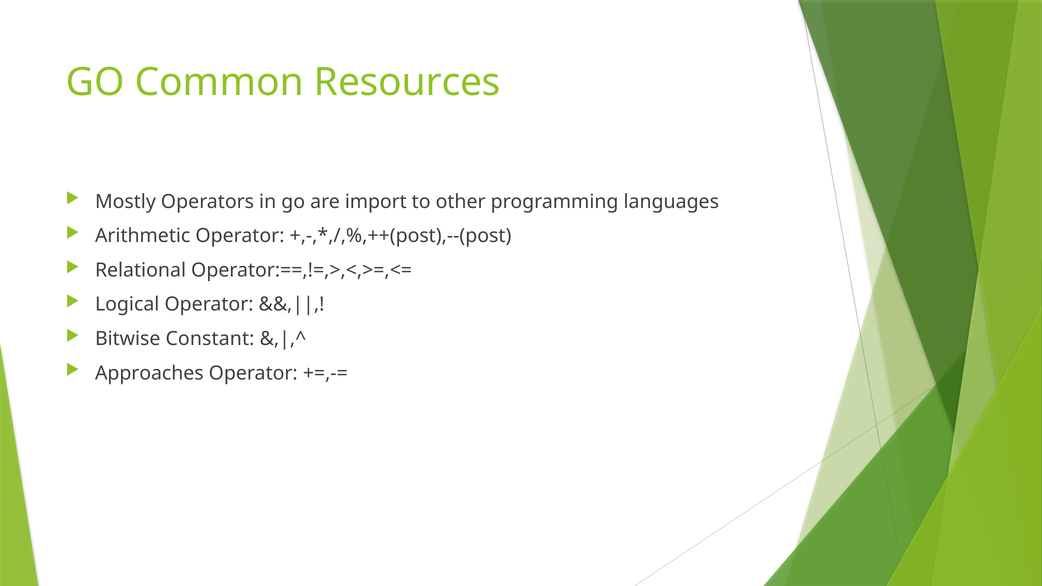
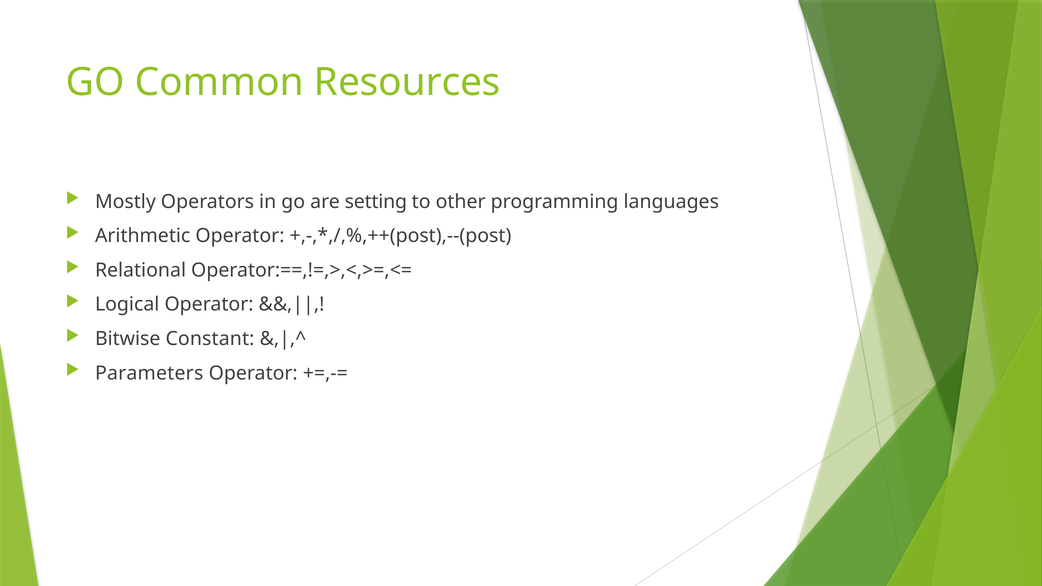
import: import -> setting (376, 202)
Approaches: Approaches -> Parameters (149, 373)
